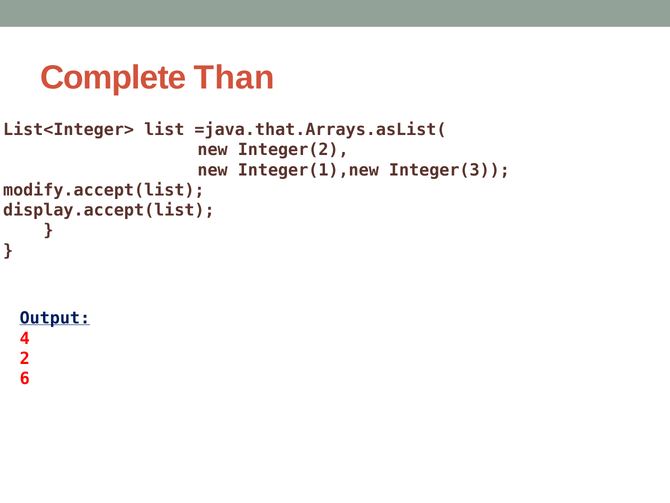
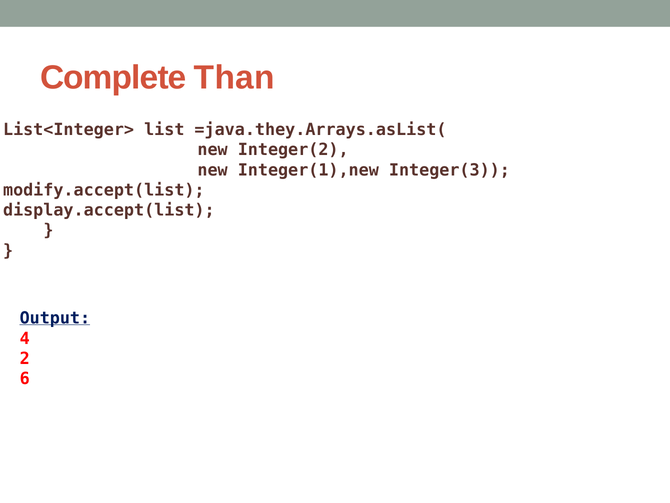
=java.that.Arrays.asList(: =java.that.Arrays.asList( -> =java.they.Arrays.asList( (321, 130)
